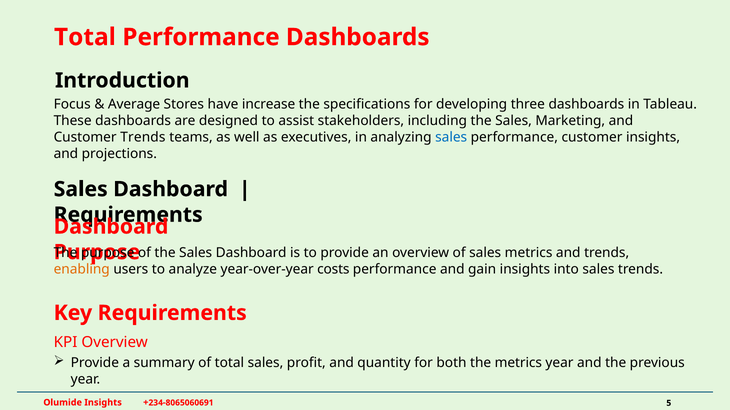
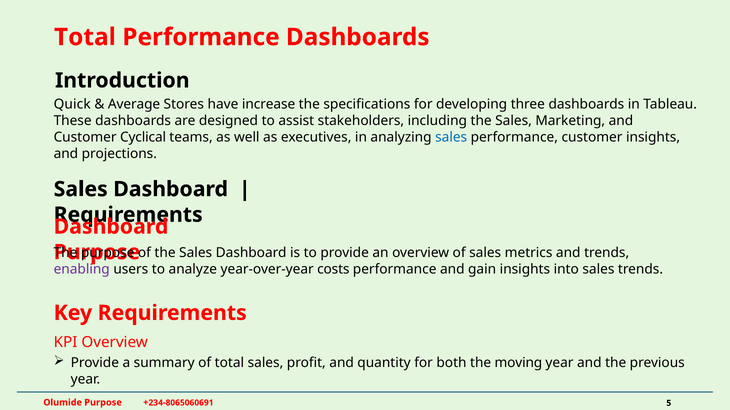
Focus: Focus -> Quick (72, 105)
Customer Trends: Trends -> Cyclical (143, 137)
enabling colour: orange -> purple (82, 270)
the metrics: metrics -> moving (518, 363)
Olumide Insights: Insights -> Purpose (103, 403)
